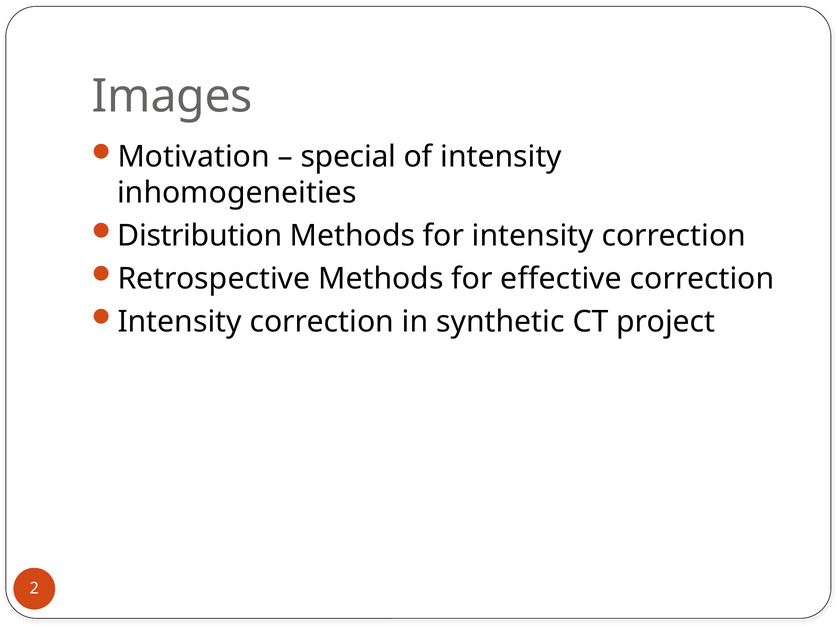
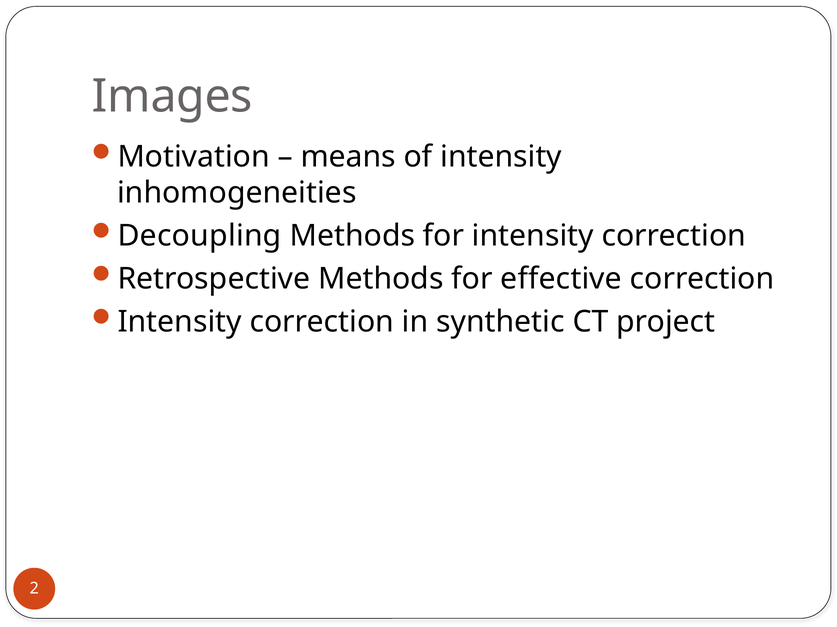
special: special -> means (348, 157)
Distribution: Distribution -> Decoupling (200, 236)
